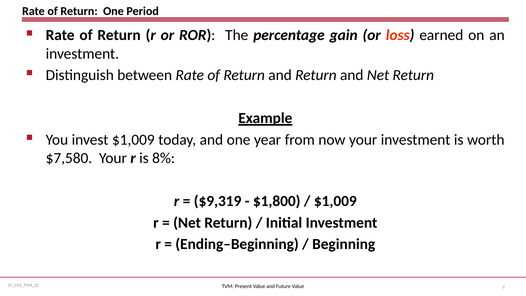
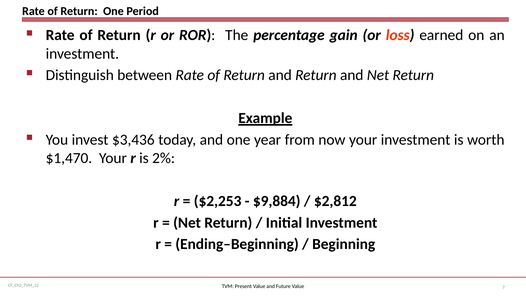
invest $1,009: $1,009 -> $3,436 (133, 140)
$7,580: $7,580 -> $1,470 (69, 158)
8%: 8% -> 2% (164, 158)
$9,319: $9,319 -> $2,253 (218, 201)
$1,800: $1,800 -> $9,884 (277, 201)
$1,009: $1,009 -> $2,812 (335, 201)
